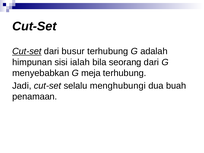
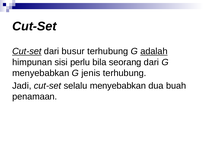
adalah underline: none -> present (154, 51)
ialah: ialah -> perlu (80, 62)
meja: meja -> jenis (91, 73)
selalu menghubungi: menghubungi -> menyebabkan (118, 86)
